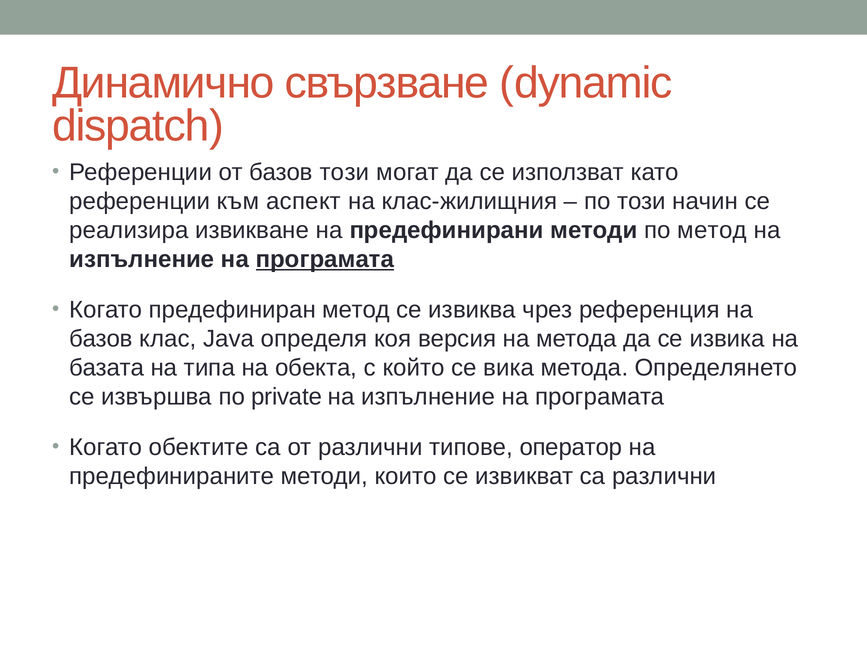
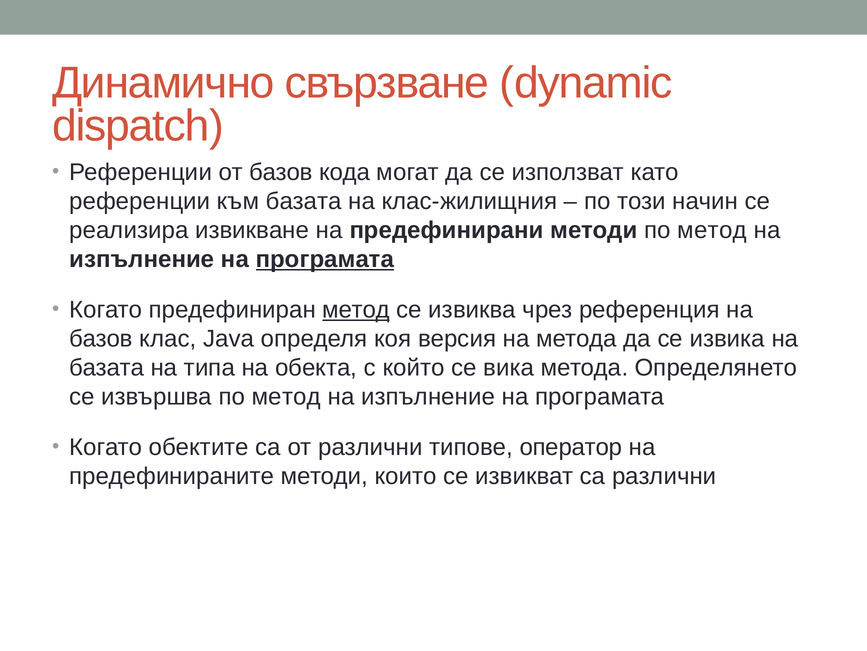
базов този: този -> кода (345, 172)
към аспект: аспект -> базата (304, 201)
метод underline: none -> present (356, 310)
извършва по private: private -> метод (286, 396)
